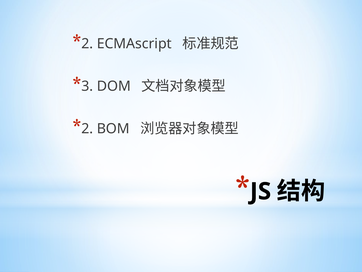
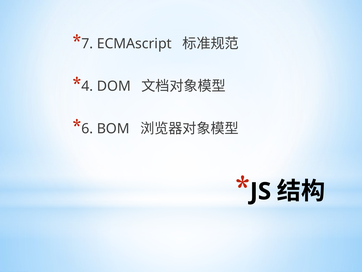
2: 2 -> 7 (87, 44)
3: 3 -> 4 (87, 86)
2: 2 -> 6 (87, 128)
